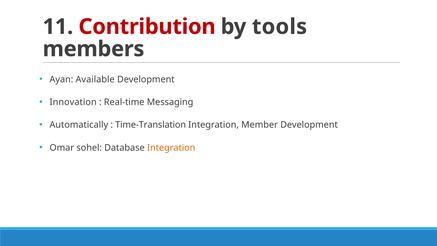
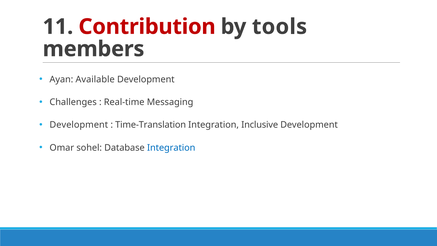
Innovation: Innovation -> Challenges (73, 102)
Automatically: Automatically -> Development (79, 125)
Member: Member -> Inclusive (260, 125)
Integration colour: orange -> blue (171, 148)
